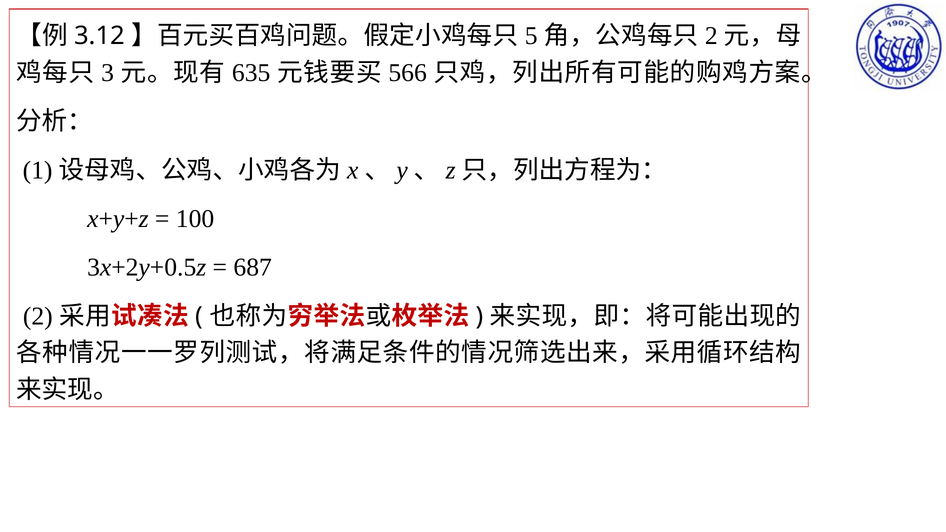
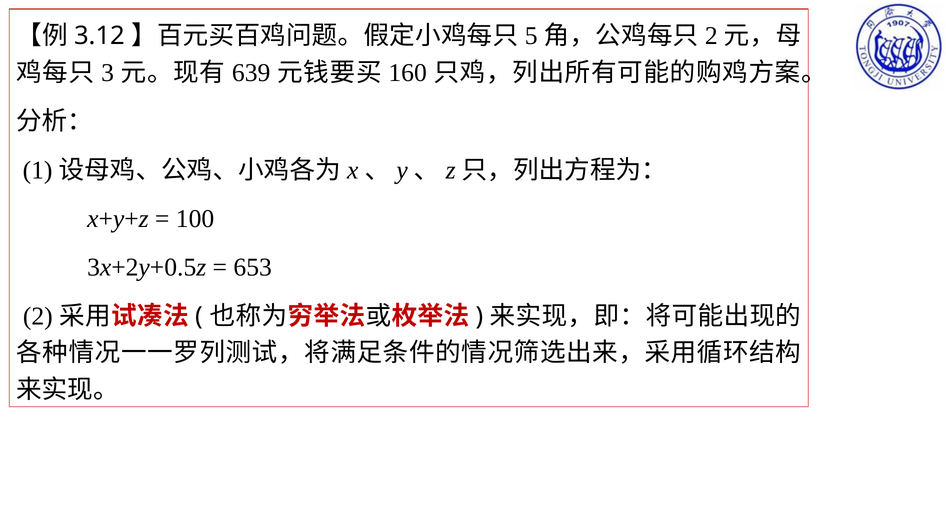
635: 635 -> 639 (251, 73)
566: 566 -> 160 (408, 73)
687: 687 -> 653 (253, 267)
